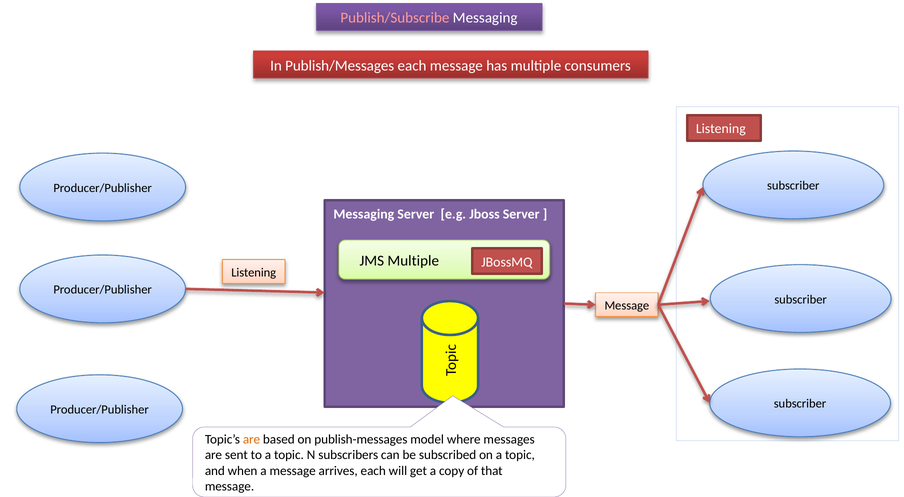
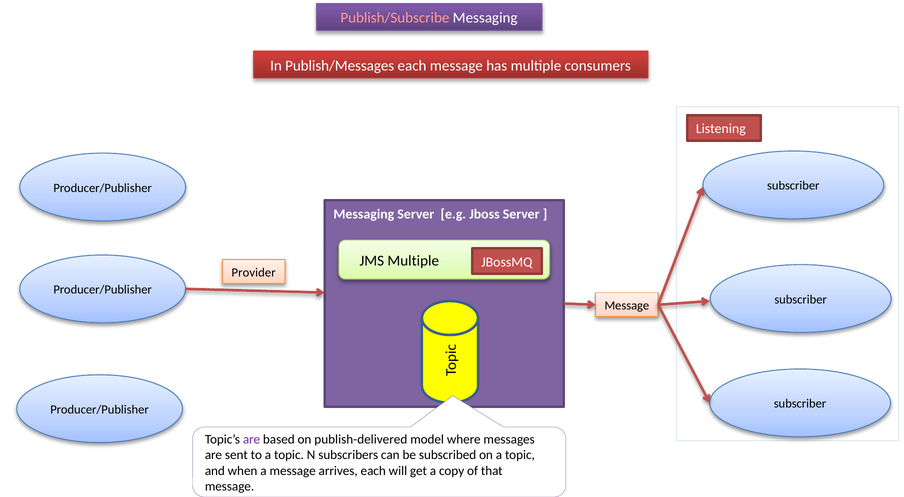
Listening: Listening -> Provider (254, 272)
are colour: orange -> purple (252, 439)
publish-messages: publish-messages -> publish-delivered (361, 439)
